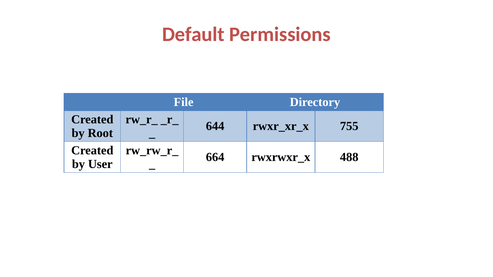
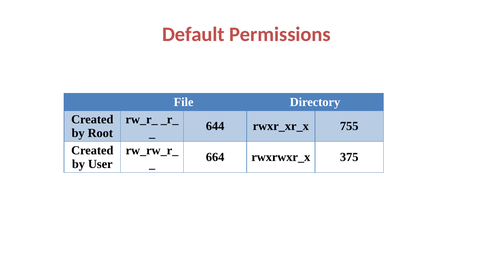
488: 488 -> 375 (349, 157)
